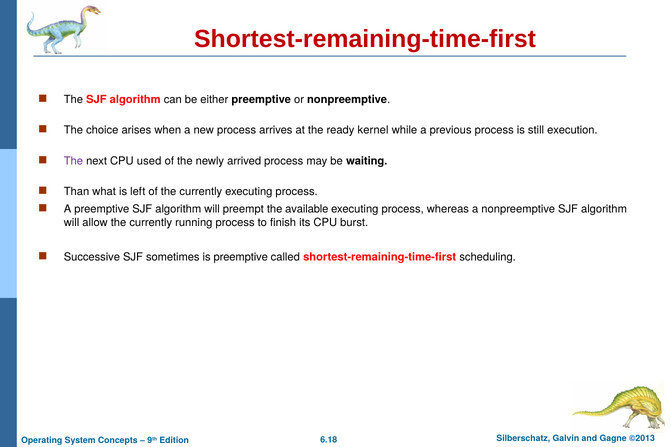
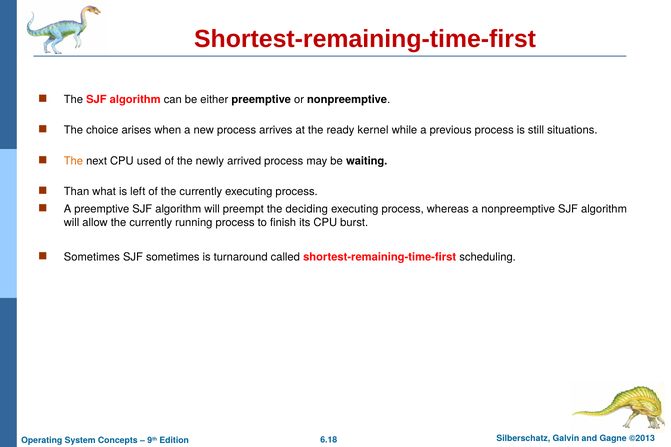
execution: execution -> situations (572, 130)
The colour: purple -> orange (73, 161)
available: available -> deciding (307, 209)
Successive: Successive -> Sometimes (92, 257)
is preemptive: preemptive -> turnaround (241, 257)
